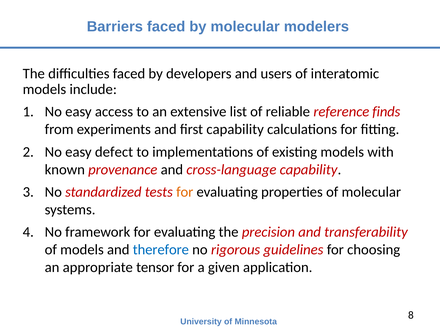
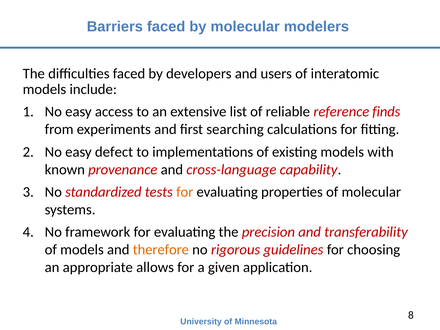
first capability: capability -> searching (235, 129)
therefore colour: blue -> orange (161, 250)
tensor: tensor -> allows (155, 267)
